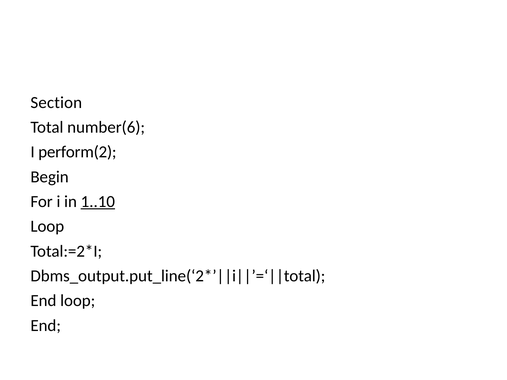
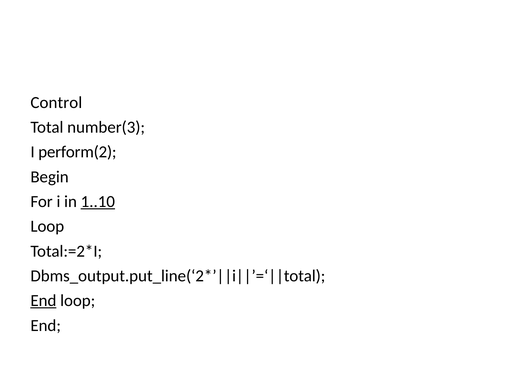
Section: Section -> Control (56, 103)
number(6: number(6 -> number(3 (106, 127)
End underline: none -> present (43, 301)
